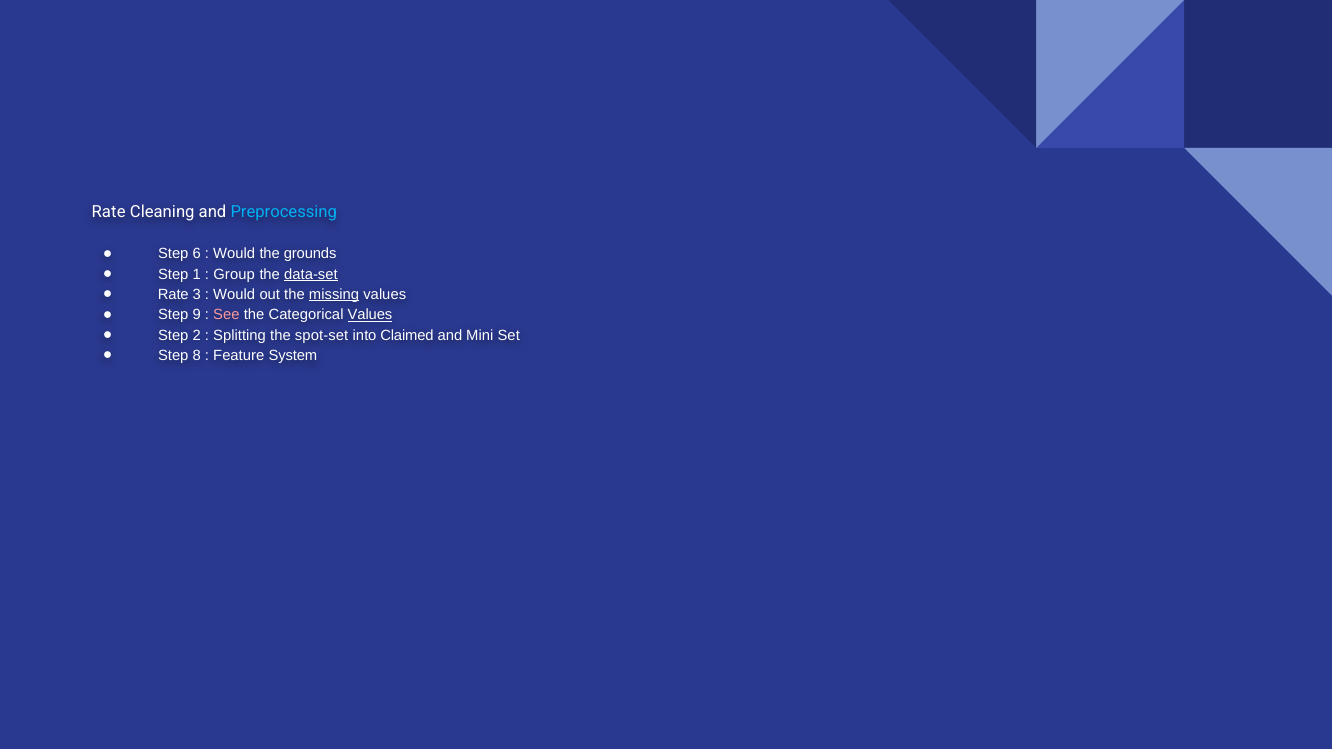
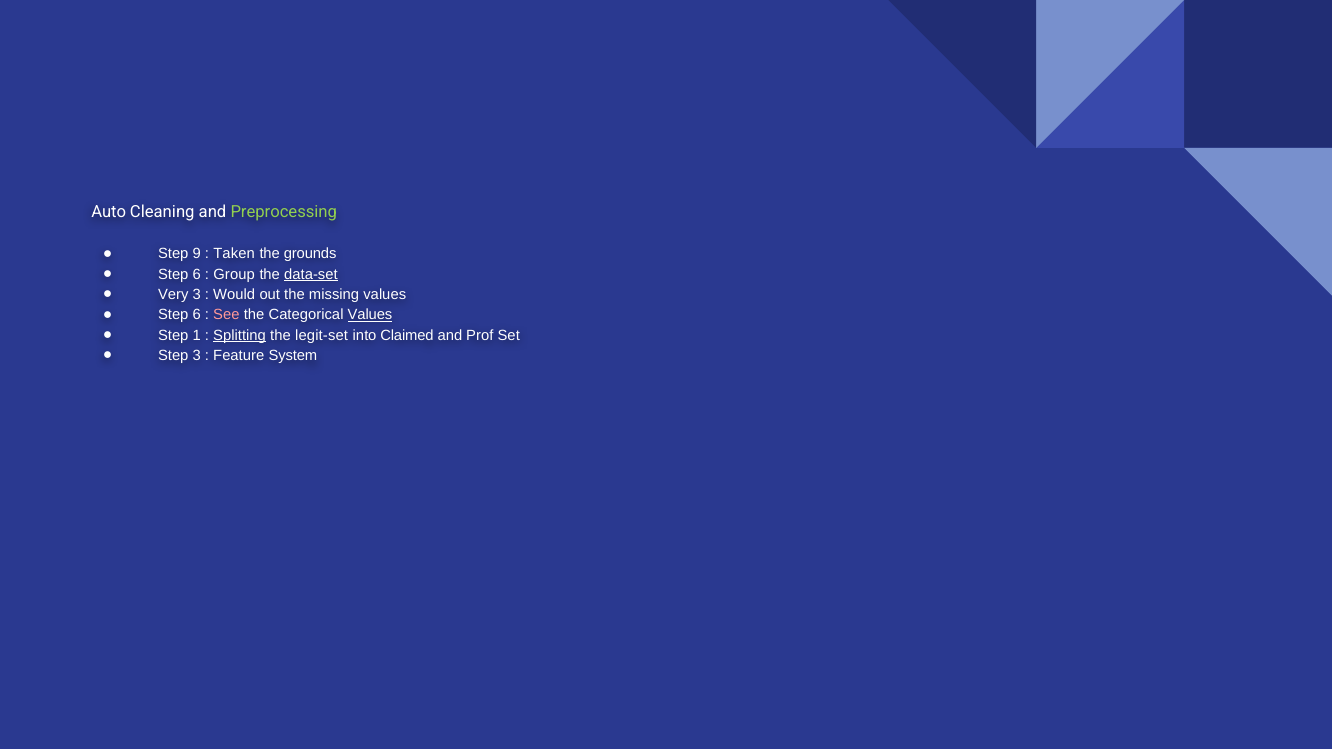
Rate: Rate -> Auto (109, 212)
Preprocessing colour: light blue -> light green (284, 212)
6: 6 -> 9 (197, 254)
Would: Would -> Taken (234, 254)
1: 1 -> 6 (197, 274)
Rate: Rate -> Very (173, 295)
missing underline: present -> none (334, 295)
9: 9 -> 6 (197, 315)
2: 2 -> 1 (197, 335)
Splitting underline: none -> present (240, 335)
spot-set: spot-set -> legit-set (322, 335)
Mini: Mini -> Prof (480, 335)
Step 8: 8 -> 3 (197, 356)
